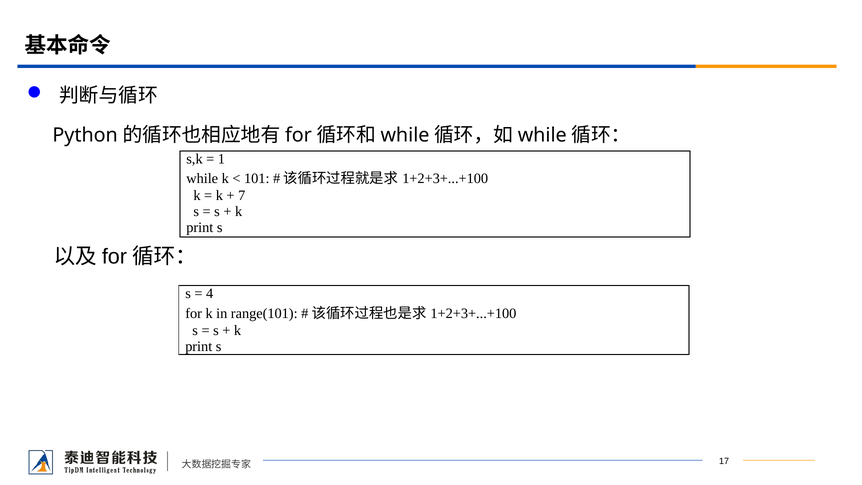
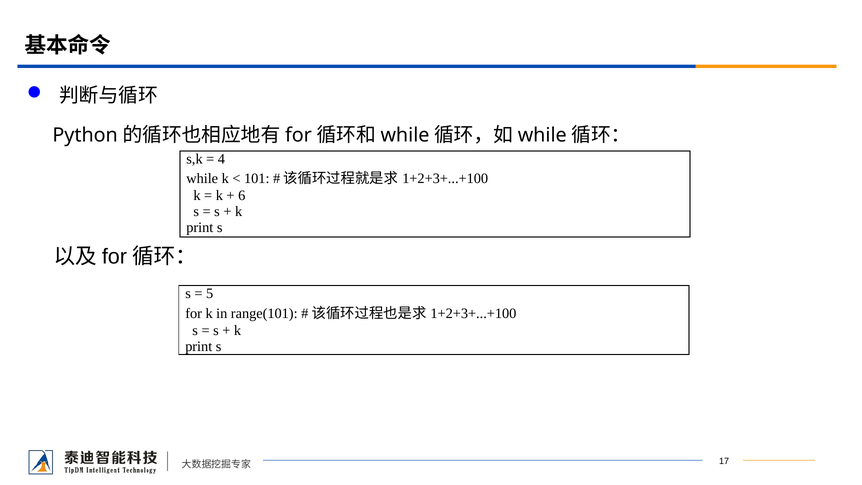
1: 1 -> 4 (221, 159)
7: 7 -> 6 (242, 196)
4: 4 -> 5 (210, 294)
